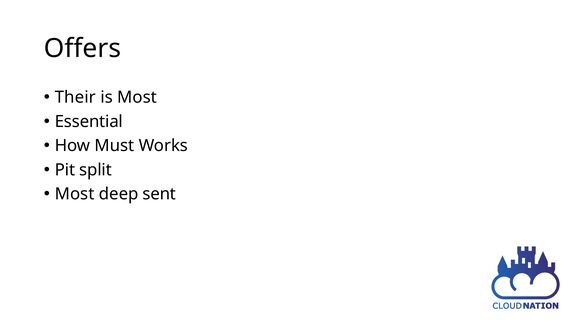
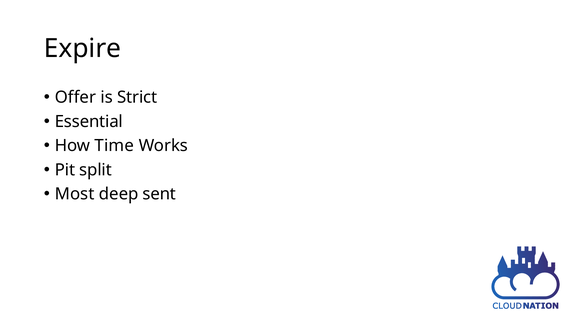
Offers: Offers -> Expire (83, 48)
Their: Their -> Offer (75, 97)
is Most: Most -> Strict (137, 97)
Must: Must -> Time (114, 146)
